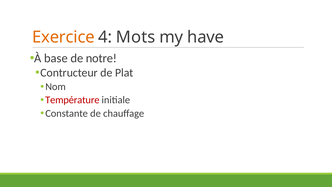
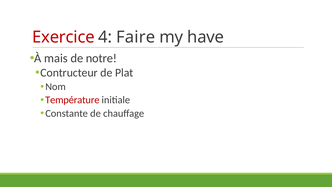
Exercice colour: orange -> red (63, 37)
Mots: Mots -> Faire (136, 37)
base: base -> mais (56, 58)
